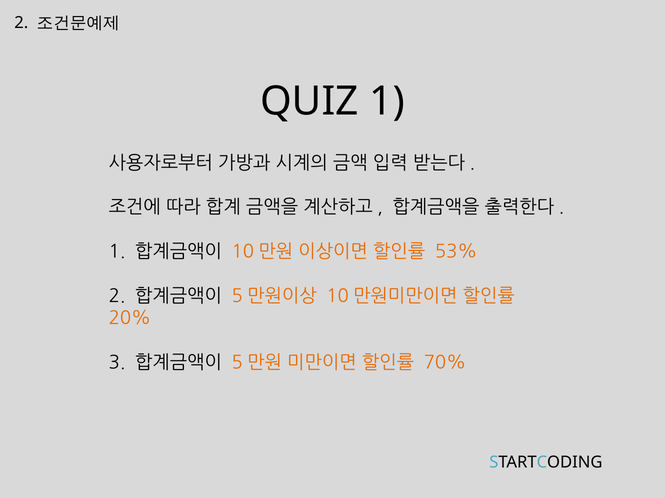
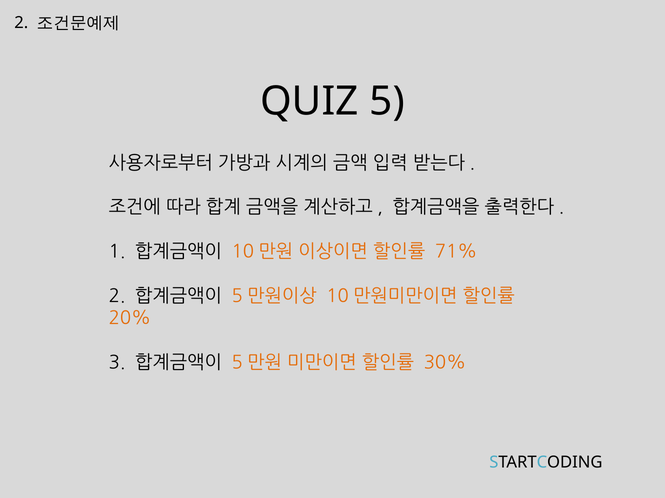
QUIZ 1: 1 -> 5 (387, 101)
53%: 53% -> 71% (456, 252)
70%: 70% -> 30% (445, 363)
